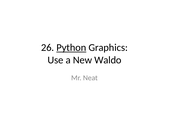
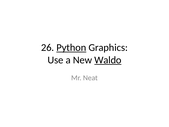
Waldo underline: none -> present (108, 60)
